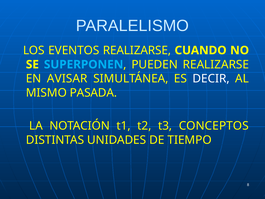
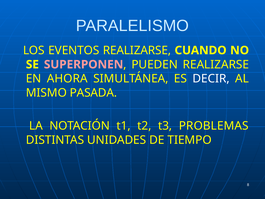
SUPERPONEN colour: light blue -> pink (84, 64)
AVISAR: AVISAR -> AHORA (67, 79)
CONCEPTOS: CONCEPTOS -> PROBLEMAS (214, 126)
